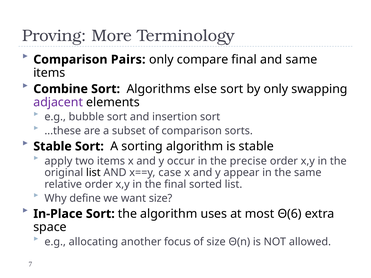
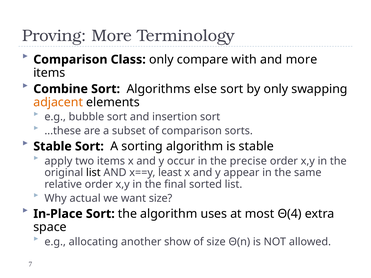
Pairs: Pairs -> Class (128, 60)
compare final: final -> with (244, 60)
and same: same -> more (302, 60)
adjacent colour: purple -> orange (58, 102)
case: case -> least (170, 173)
define: define -> actual (85, 199)
Θ(6: Θ(6 -> Θ(4 (290, 214)
focus: focus -> show (177, 242)
